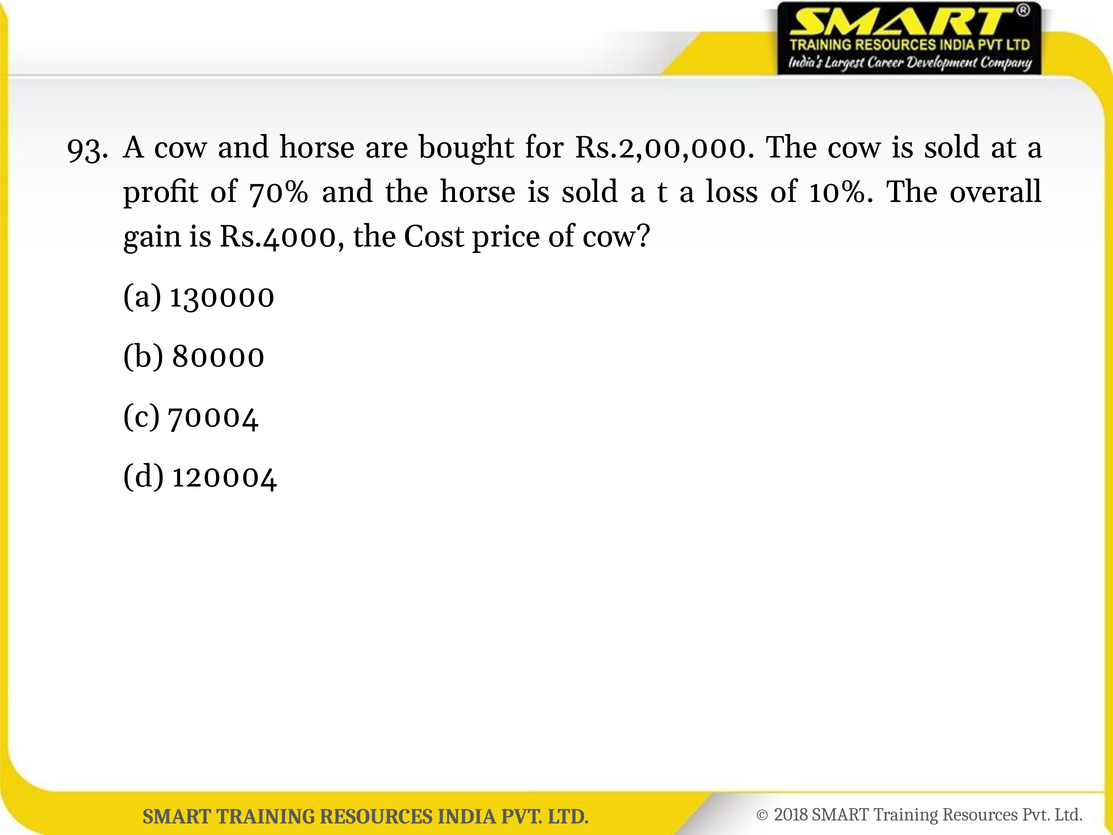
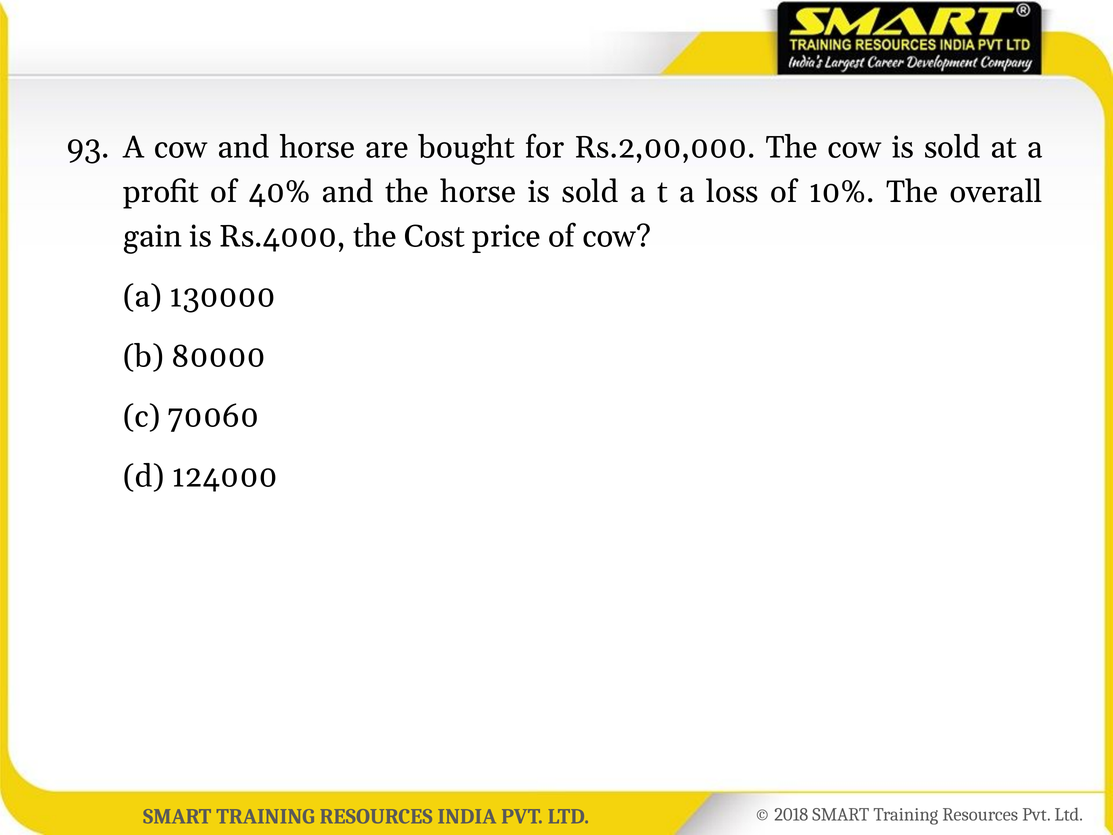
70%: 70% -> 40% (280, 192)
70004: 70004 -> 70060 (214, 416)
120004: 120004 -> 124000 (225, 476)
